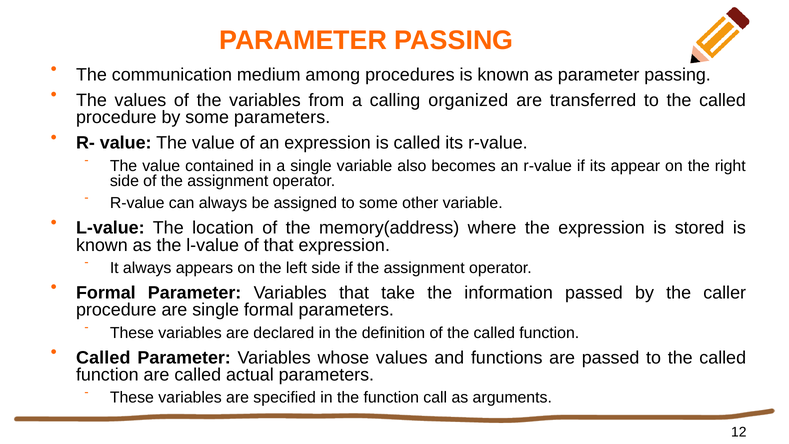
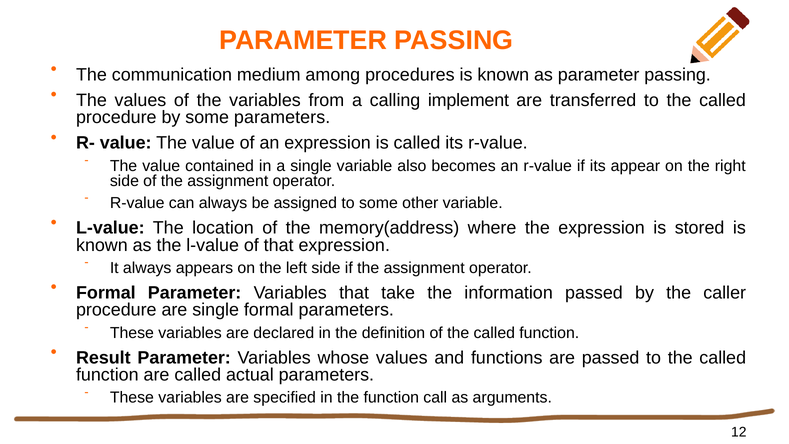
organized: organized -> implement (468, 100)
Called: Called -> Result (103, 358)
